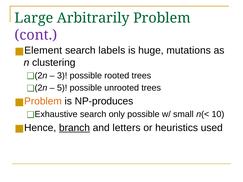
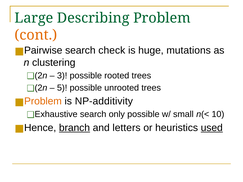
Arbitrarily: Arbitrarily -> Describing (93, 18)
cont colour: purple -> orange (36, 35)
Element: Element -> Pairwise (43, 51)
labels: labels -> check (112, 51)
NP-produces: NP-produces -> NP-additivity (104, 101)
used underline: none -> present (212, 128)
